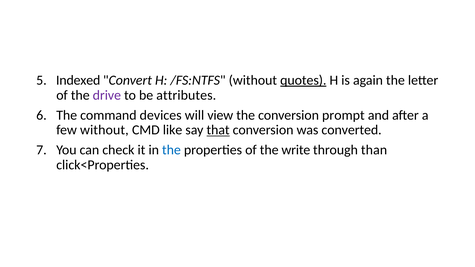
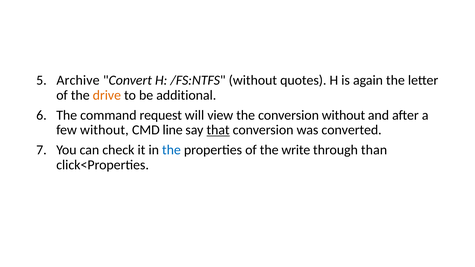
Indexed: Indexed -> Archive (78, 80)
quotes underline: present -> none (303, 80)
drive colour: purple -> orange (107, 95)
attributes: attributes -> additional (186, 95)
devices: devices -> request (161, 115)
conversion prompt: prompt -> without (343, 115)
like: like -> line (173, 130)
